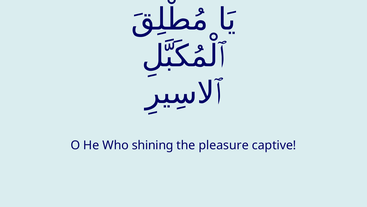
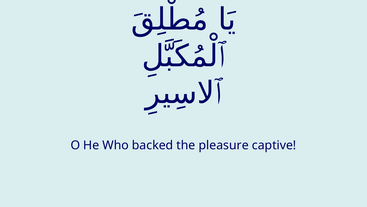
shining: shining -> backed (153, 145)
